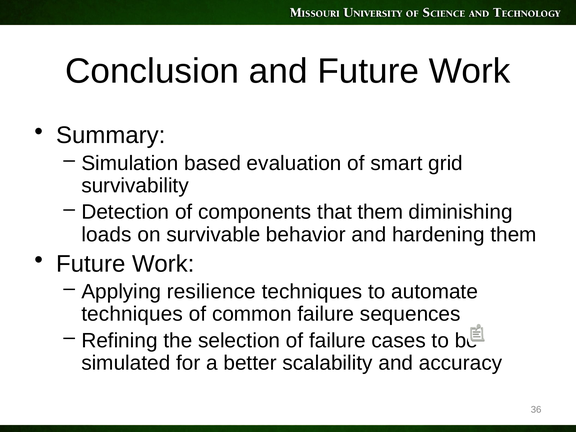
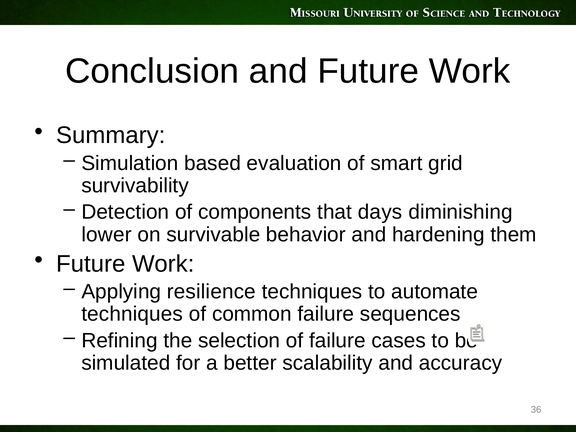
that them: them -> days (380, 212)
loads: loads -> lower (107, 235)
